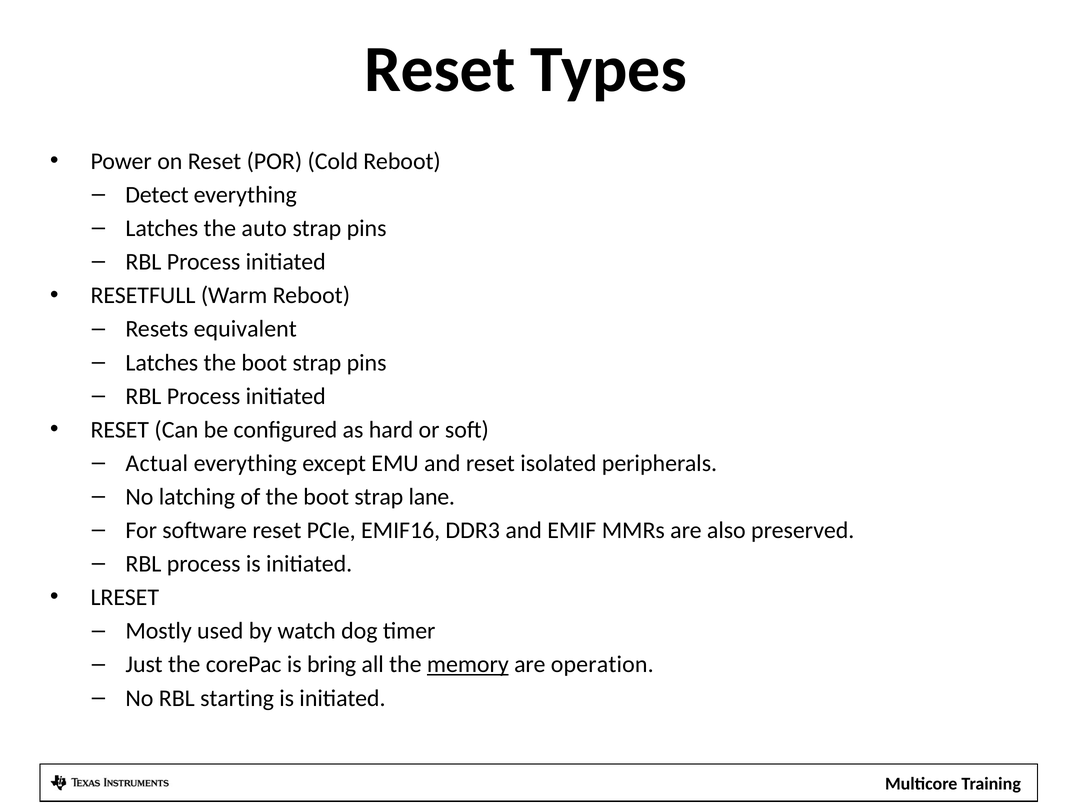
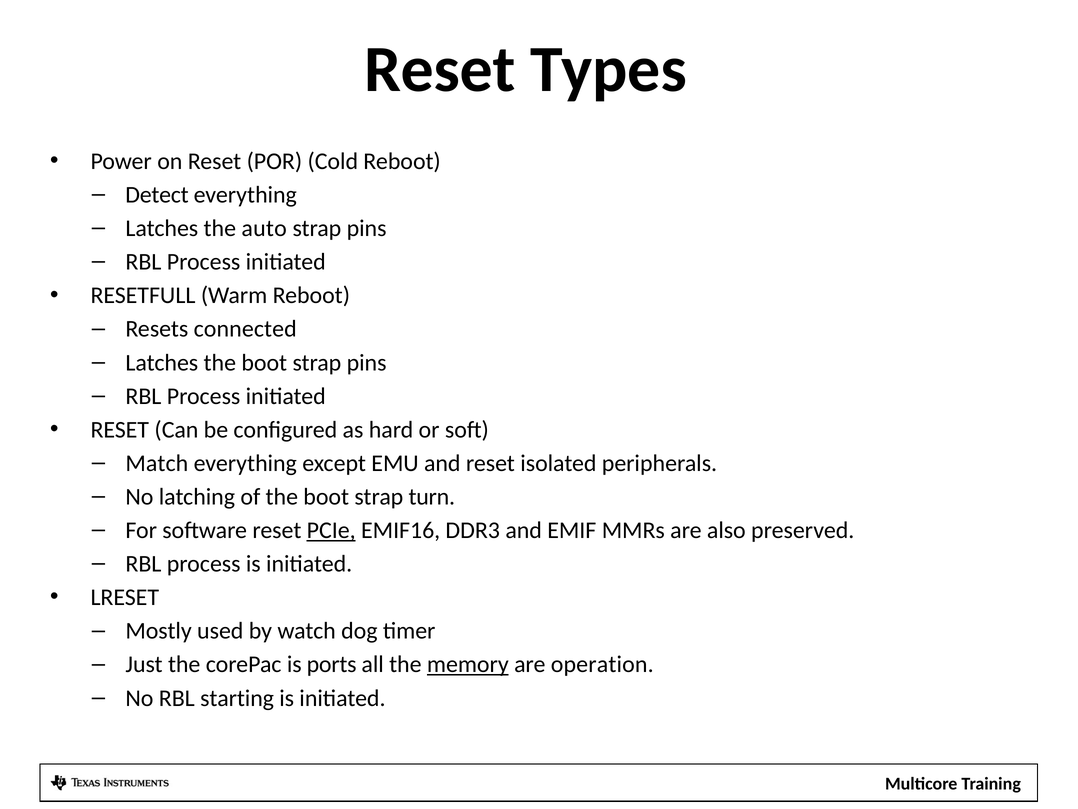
equivalent: equivalent -> connected (245, 329)
Actual: Actual -> Match (157, 463)
lane: lane -> turn (432, 497)
PCIe underline: none -> present (331, 530)
bring: bring -> ports (332, 664)
